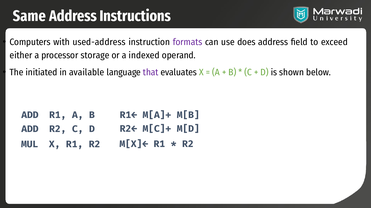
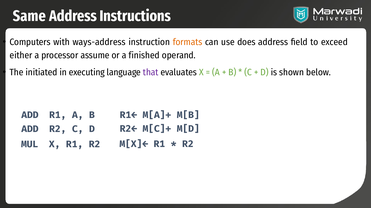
used-address: used-address -> ways-address (99, 42)
formats colour: purple -> orange (188, 42)
storage: storage -> assume (95, 55)
indexed: indexed -> finished (144, 55)
available: available -> executing (87, 73)
